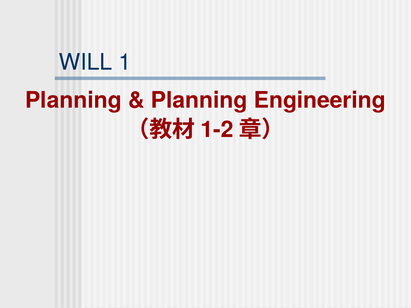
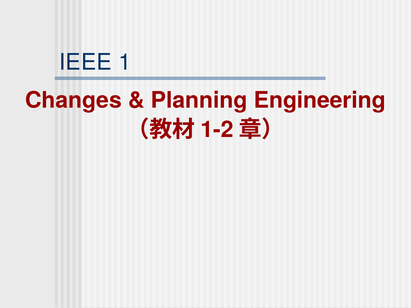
WILL: WILL -> IEEE (85, 62)
Planning: Planning -> Changes (73, 100)
